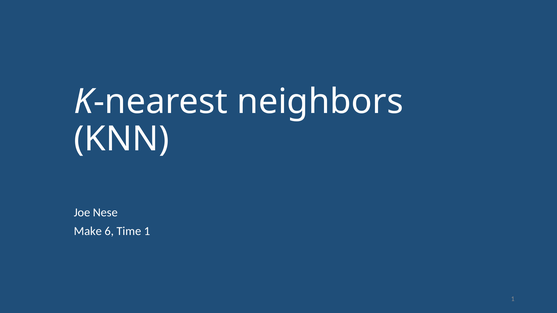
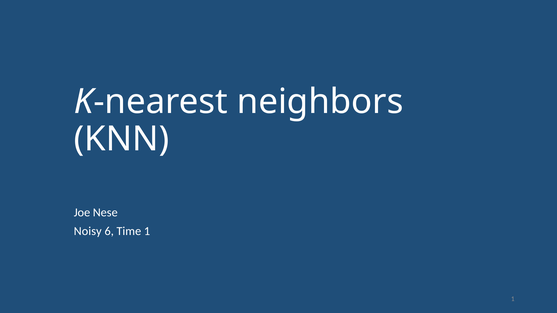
Make: Make -> Noisy (88, 232)
